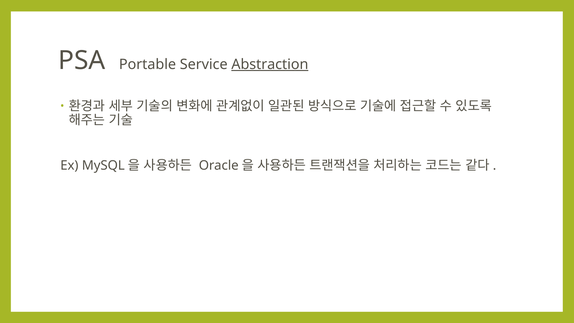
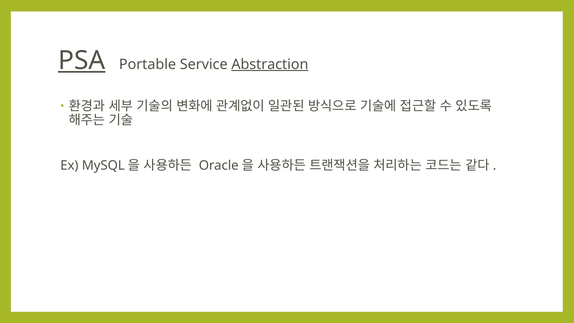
PSA underline: none -> present (82, 60)
